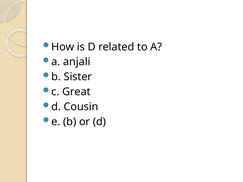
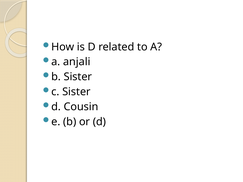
c Great: Great -> Sister (76, 92)
